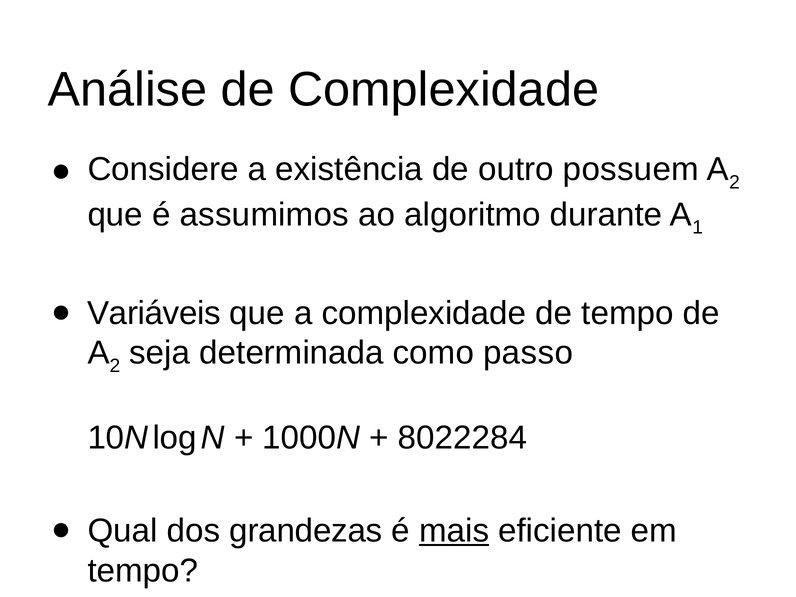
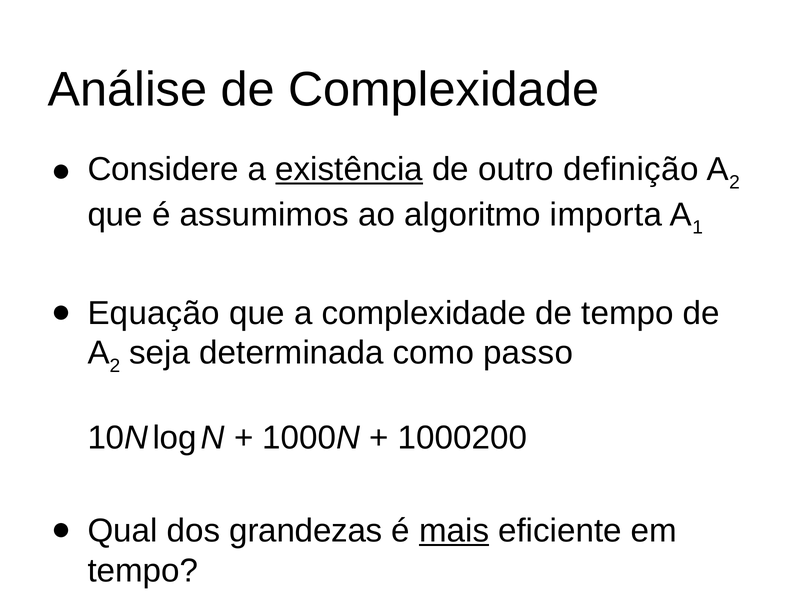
existência underline: none -> present (349, 169)
possuem: possuem -> definição (631, 169)
durante: durante -> importa (606, 215)
Variáveis: Variáveis -> Equação (154, 313)
8022284: 8022284 -> 1000200 (462, 438)
